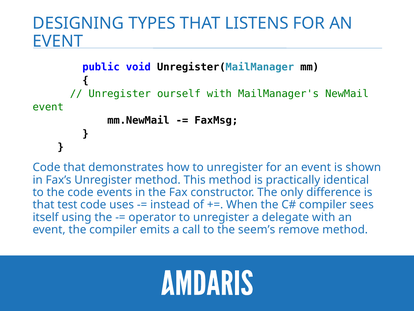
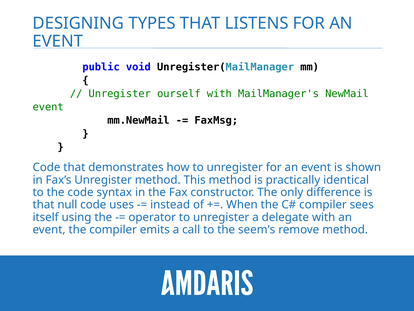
events: events -> syntax (114, 192)
test: test -> null (67, 204)
